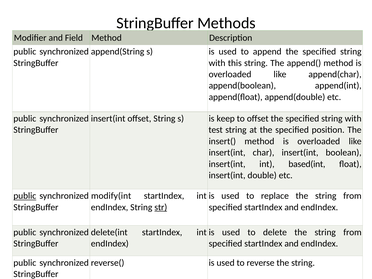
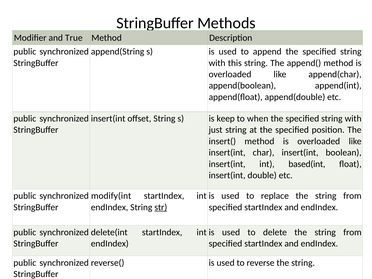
Field: Field -> True (74, 38)
to offset: offset -> when (258, 119)
test: test -> just (216, 130)
public underline: present -> none (25, 196)
